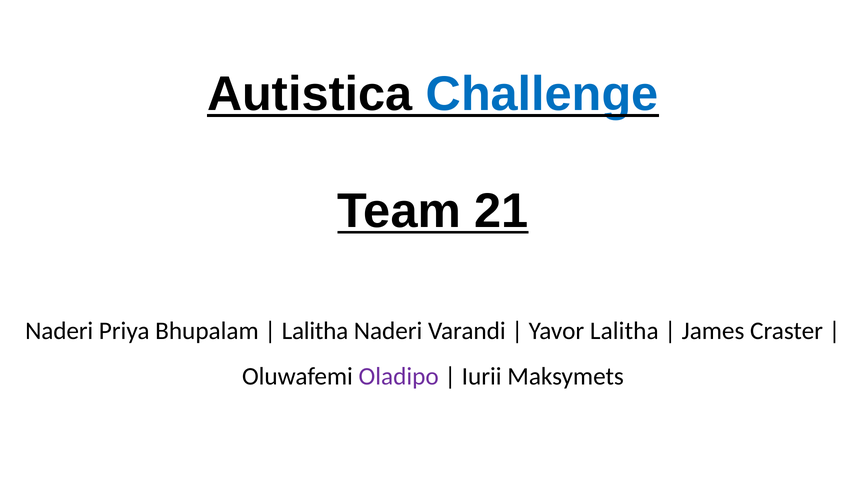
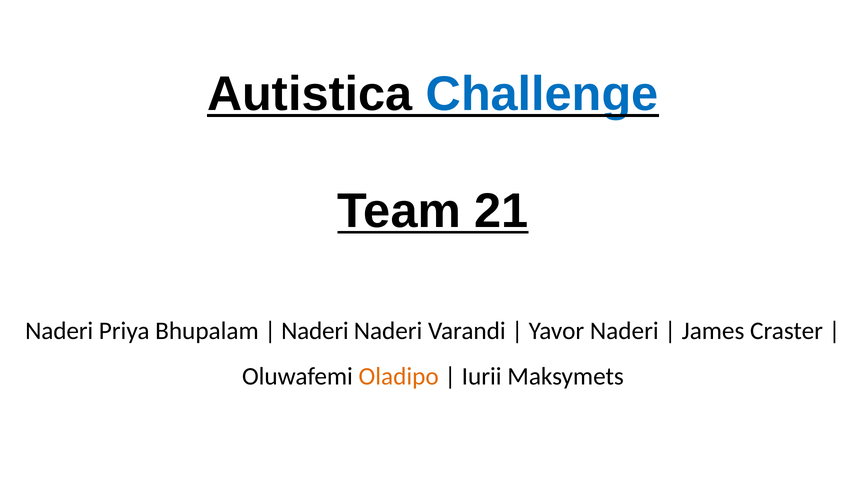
Lalitha: Lalitha -> Naderi (315, 331)
Yavor Lalitha: Lalitha -> Naderi (624, 331)
Oladipo colour: purple -> orange (399, 377)
